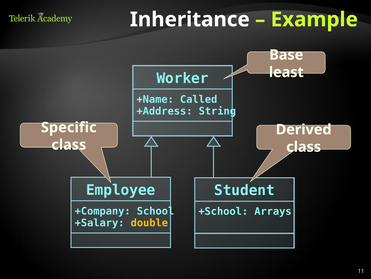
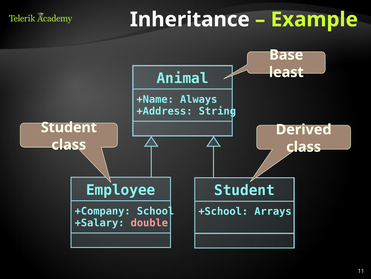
Worker: Worker -> Animal (183, 78)
Called: Called -> Always (199, 99)
Specific: Specific -> Student (69, 127)
double colour: yellow -> pink (149, 222)
